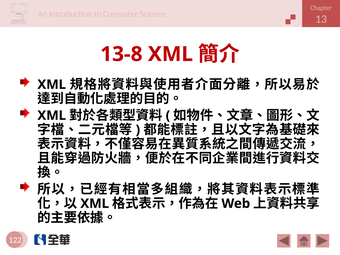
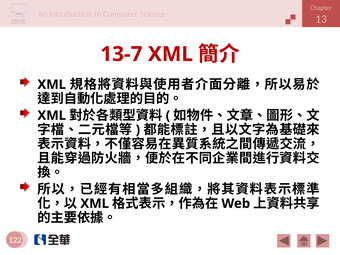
13-8: 13-8 -> 13-7 (121, 54)
